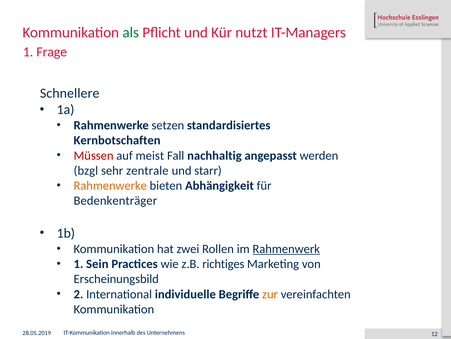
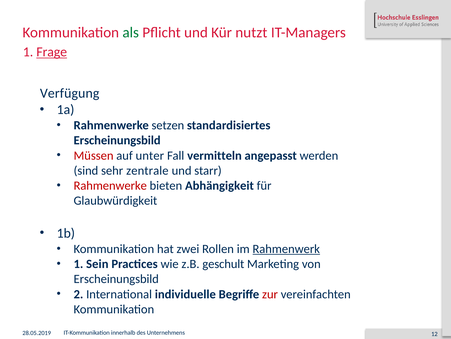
Frage underline: none -> present (52, 52)
Schnellere: Schnellere -> Verfügung (70, 93)
Kernbotschaften: Kernbotschaften -> Erscheinungsbild (117, 140)
meist: meist -> unter (150, 155)
nachhaltig: nachhaltig -> vermitteln (214, 155)
bzgl: bzgl -> sind (86, 170)
Rahmenwerke colour: orange -> red (110, 185)
Bedenkenträger: Bedenkenträger -> Glaubwürdigkeit (115, 200)
richtiges: richtiges -> geschult (223, 263)
zur colour: orange -> red (270, 294)
